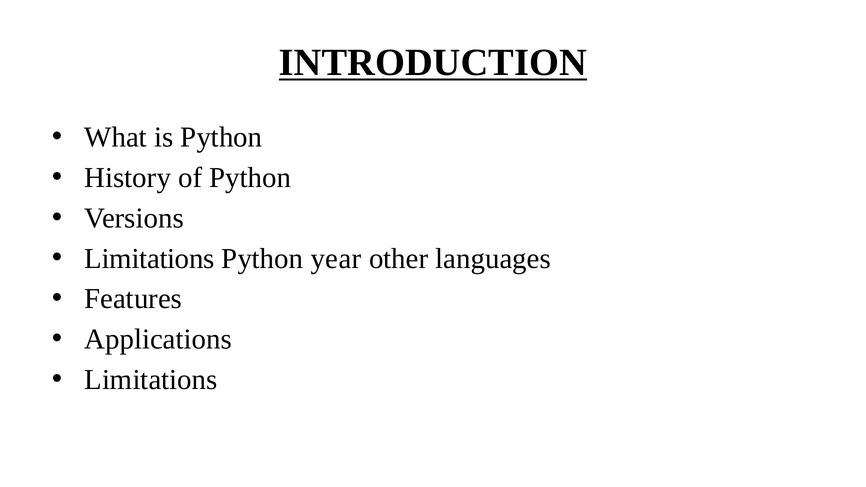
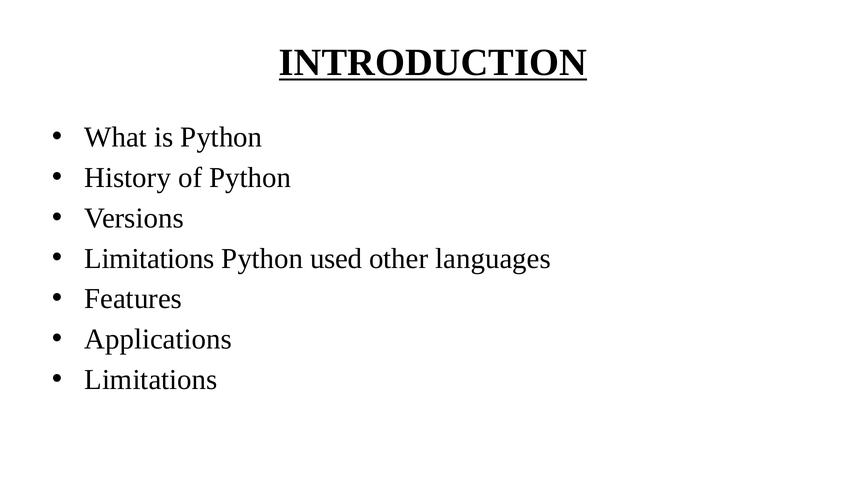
year: year -> used (336, 259)
